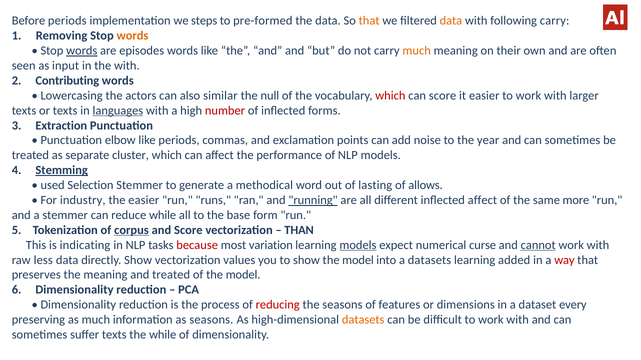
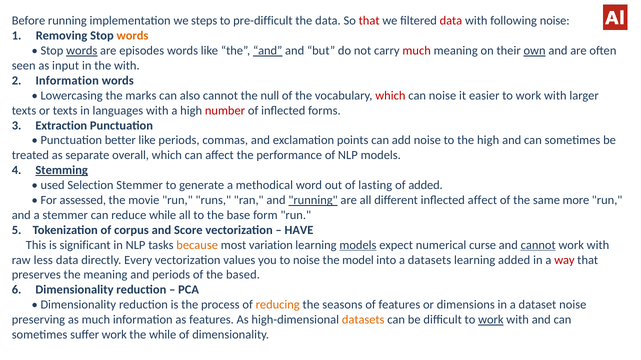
Before periods: periods -> running (67, 21)
pre-formed: pre-formed -> pre-difficult (263, 21)
that colour: orange -> red (369, 21)
data colour: orange -> red (451, 21)
following carry: carry -> noise (555, 21)
and underline: none -> present (268, 51)
much colour: orange -> red (417, 51)
own underline: none -> present (535, 51)
2 Contributing: Contributing -> Information (67, 81)
actors: actors -> marks (141, 96)
also similar: similar -> cannot (220, 96)
can score: score -> noise (443, 96)
languages underline: present -> none (118, 111)
elbow: elbow -> better (120, 141)
the year: year -> high (488, 141)
cluster: cluster -> overall (131, 156)
of allows: allows -> added (426, 185)
industry: industry -> assessed (83, 200)
the easier: easier -> movie (144, 200)
corpus underline: present -> none (131, 230)
THAN: THAN -> HAVE (299, 230)
indicating: indicating -> significant (85, 245)
because colour: red -> orange (197, 245)
directly Show: Show -> Every (138, 260)
to show: show -> noise (306, 260)
and treated: treated -> periods (171, 275)
of the model: model -> based (243, 275)
reducing colour: red -> orange (278, 305)
dataset every: every -> noise (573, 305)
as seasons: seasons -> features (211, 320)
work underline: none -> present (491, 320)
suffer texts: texts -> work (114, 335)
